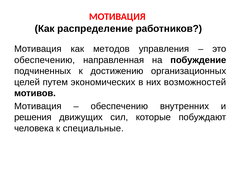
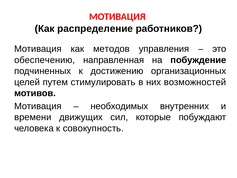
экономических: экономических -> стимулировать (103, 82)
обеспечению: обеспечению -> необходимых (119, 106)
решения: решения -> времени (33, 117)
специальные: специальные -> совокупность (93, 128)
